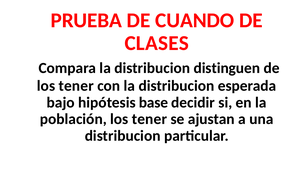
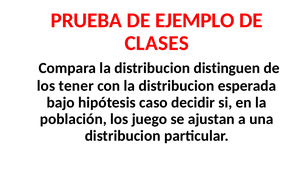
CUANDO: CUANDO -> EJEMPLO (195, 20)
base: base -> caso (153, 103)
población los tener: tener -> juego (150, 119)
